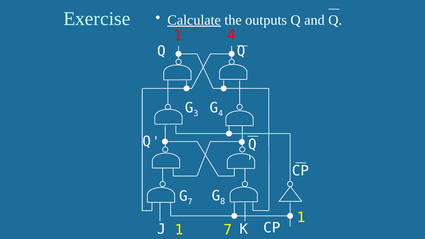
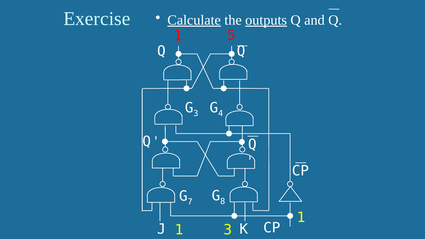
outputs underline: none -> present (266, 20)
1 4: 4 -> 5 (231, 35)
1 7: 7 -> 3 (228, 230)
